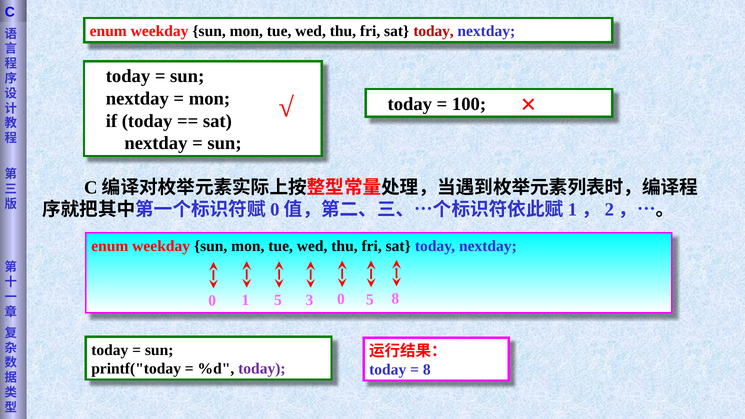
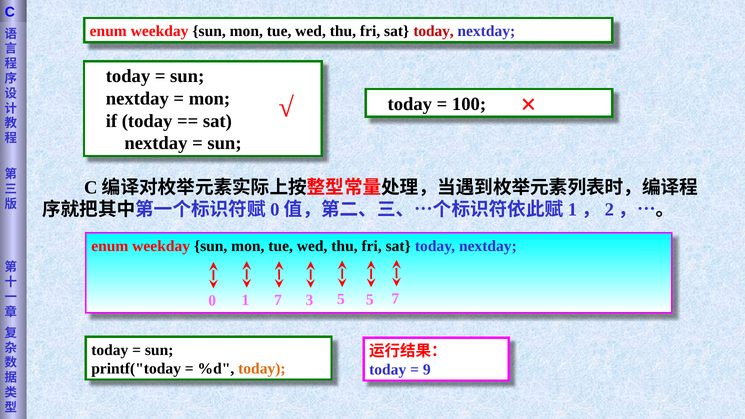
1 5: 5 -> 7 (278, 300)
3 0: 0 -> 5 (341, 299)
5 8: 8 -> 7 (395, 299)
today colour: purple -> orange (262, 369)
8: 8 -> 9 (427, 370)
